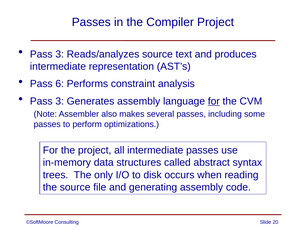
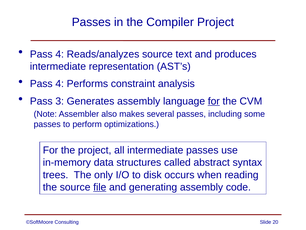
3: 3 -> 4 (60, 54)
6: 6 -> 4 (60, 84)
file underline: none -> present (100, 187)
